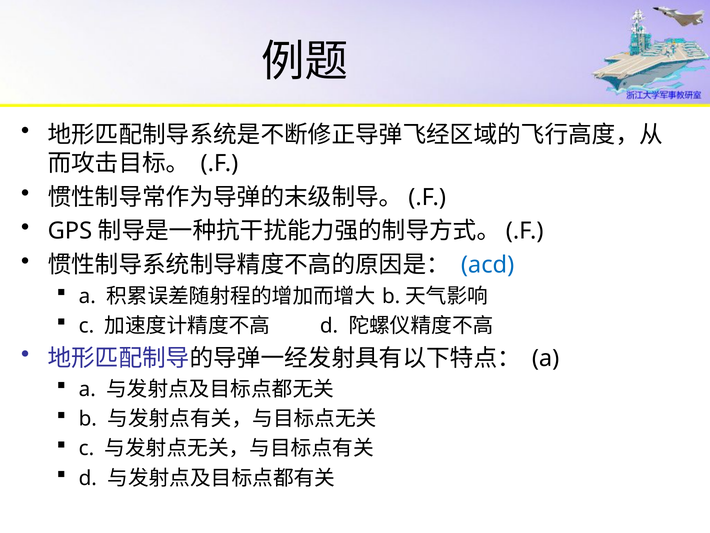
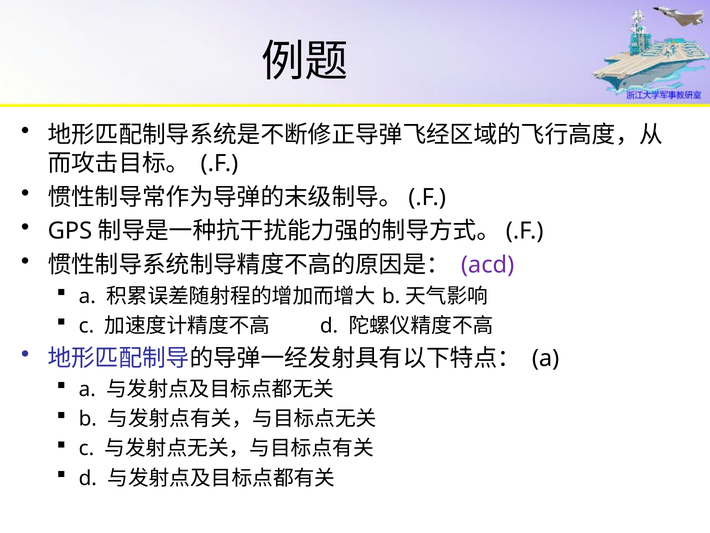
acd colour: blue -> purple (488, 265)
